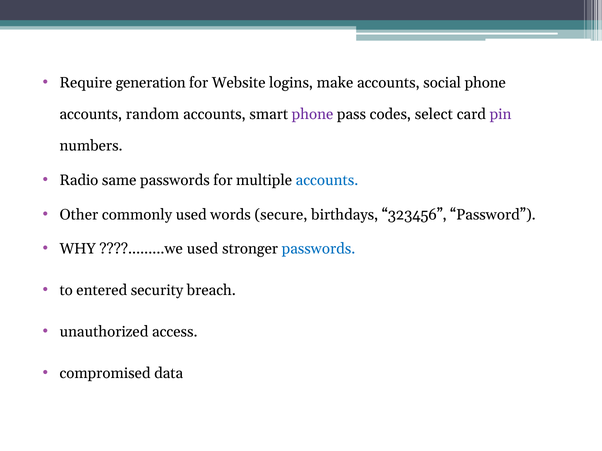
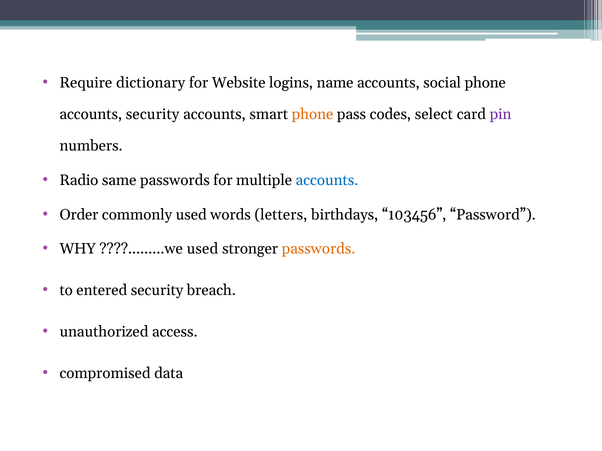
generation: generation -> dictionary (151, 83)
make: make -> name (335, 83)
accounts random: random -> security (153, 114)
phone colour: purple -> orange (313, 114)
Other: Other -> Order (79, 215)
secure: secure -> letters (281, 215)
323456: 323456 -> 103456 (414, 215)
passwords colour: blue -> orange (319, 249)
